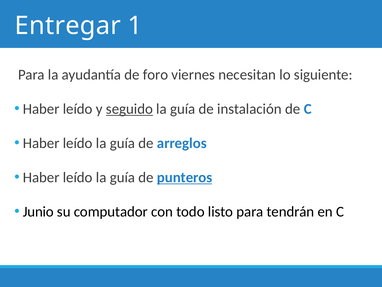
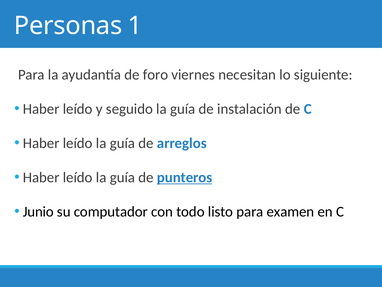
Entregar: Entregar -> Personas (68, 26)
seguido underline: present -> none (129, 109)
tendrán: tendrán -> examen (290, 211)
